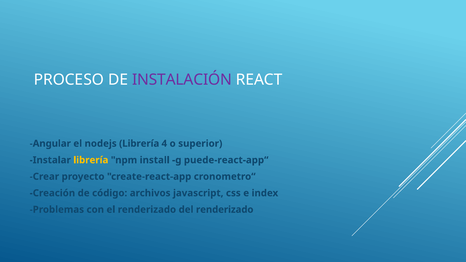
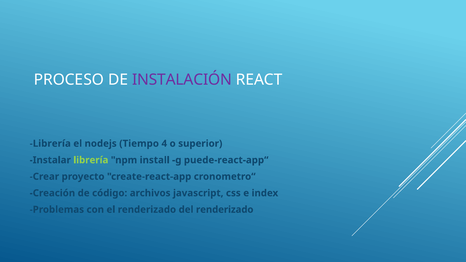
Angular: Angular -> Librería (50, 144)
nodejs Librería: Librería -> Tiempo (139, 144)
librería colour: yellow -> light green (91, 160)
